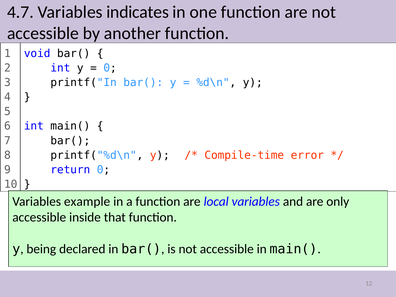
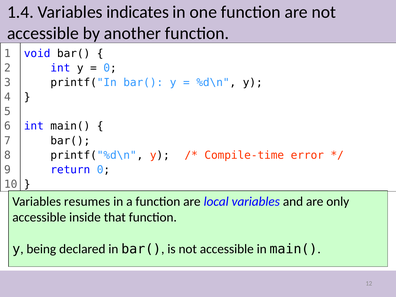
4.7: 4.7 -> 1.4 (20, 12)
example: example -> resumes (87, 202)
